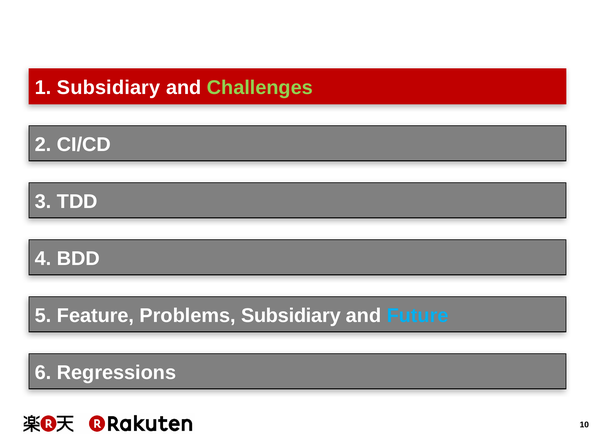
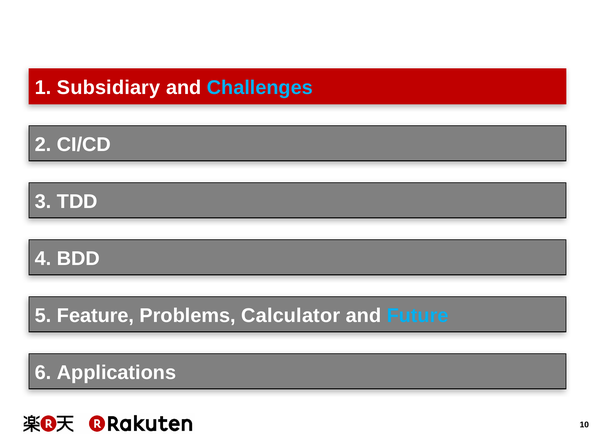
Challenges colour: light green -> light blue (260, 88)
Problems Subsidiary: Subsidiary -> Calculator (291, 316)
Regressions: Regressions -> Applications (116, 373)
